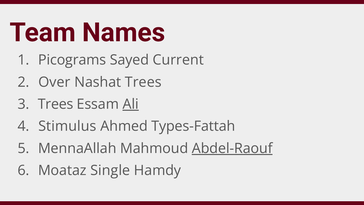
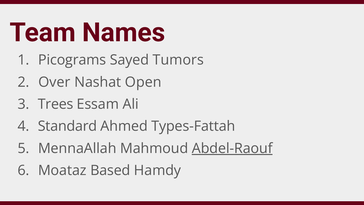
Current: Current -> Tumors (178, 60)
Nashat Trees: Trees -> Open (143, 82)
Ali underline: present -> none (131, 104)
Stimulus: Stimulus -> Standard (68, 126)
Single: Single -> Based (110, 170)
